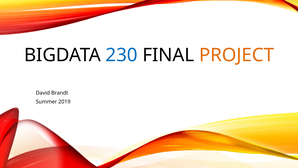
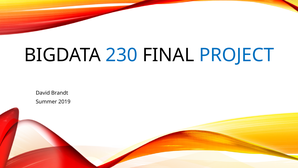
PROJECT colour: orange -> blue (237, 55)
